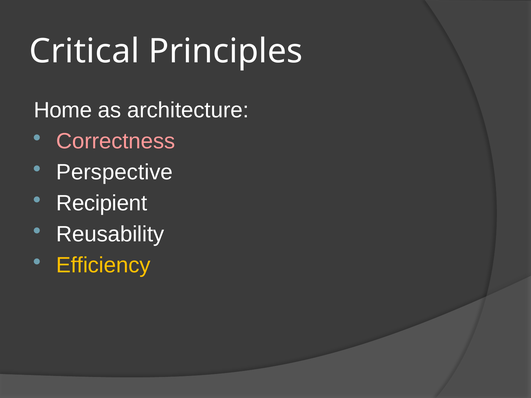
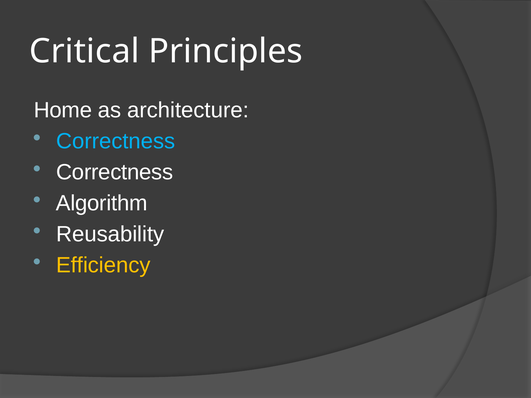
Correctness colour: pink -> light blue (116, 141)
Perspective: Perspective -> Correctness (115, 172)
Recipient: Recipient -> Algorithm (102, 203)
